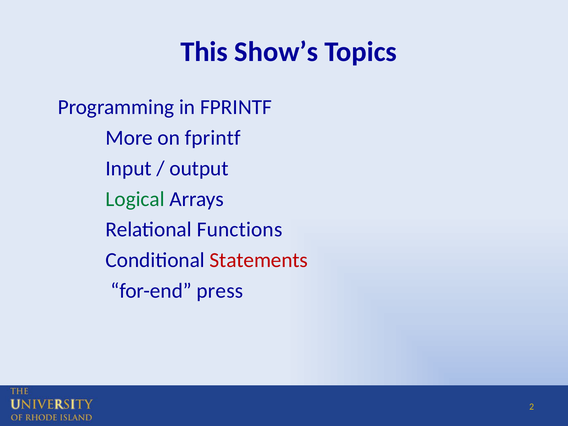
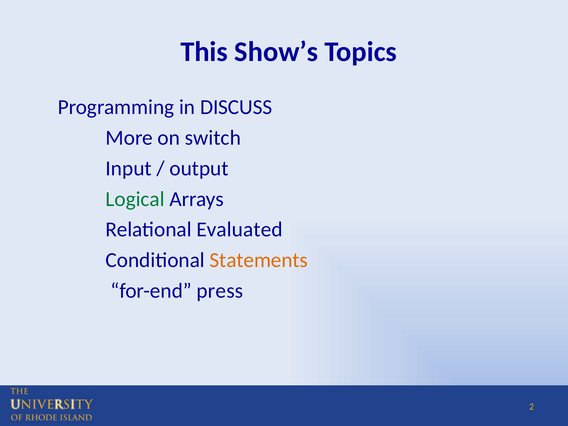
in FPRINTF: FPRINTF -> DISCUSS (236, 107)
on fprintf: fprintf -> switch (213, 138)
Functions: Functions -> Evaluated (240, 230)
Statements colour: red -> orange (259, 260)
